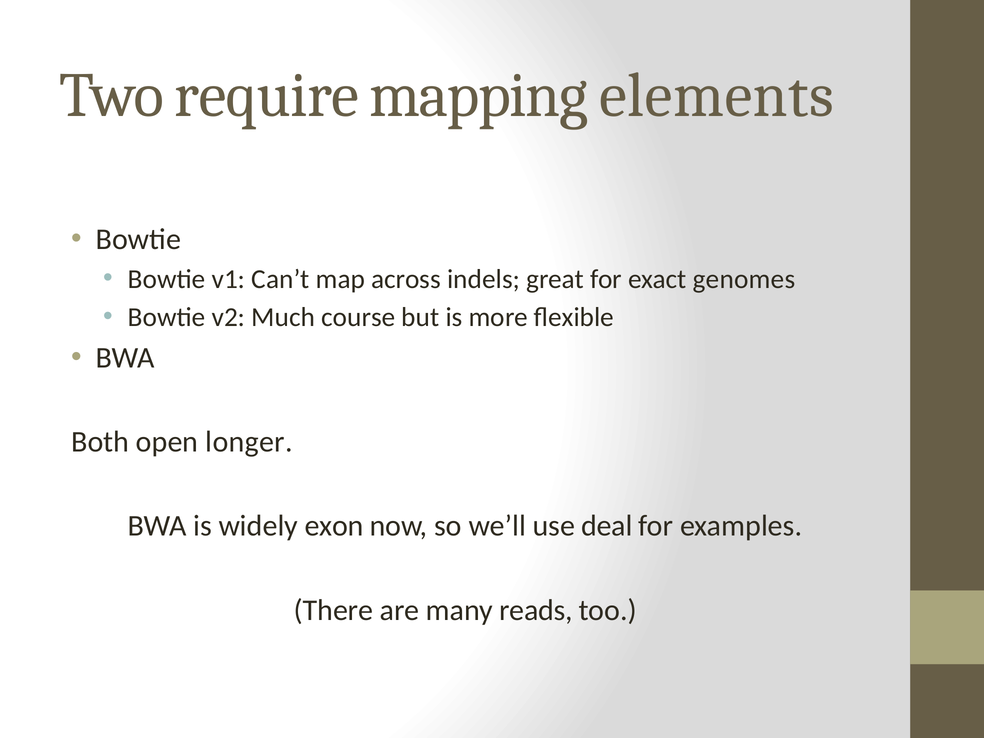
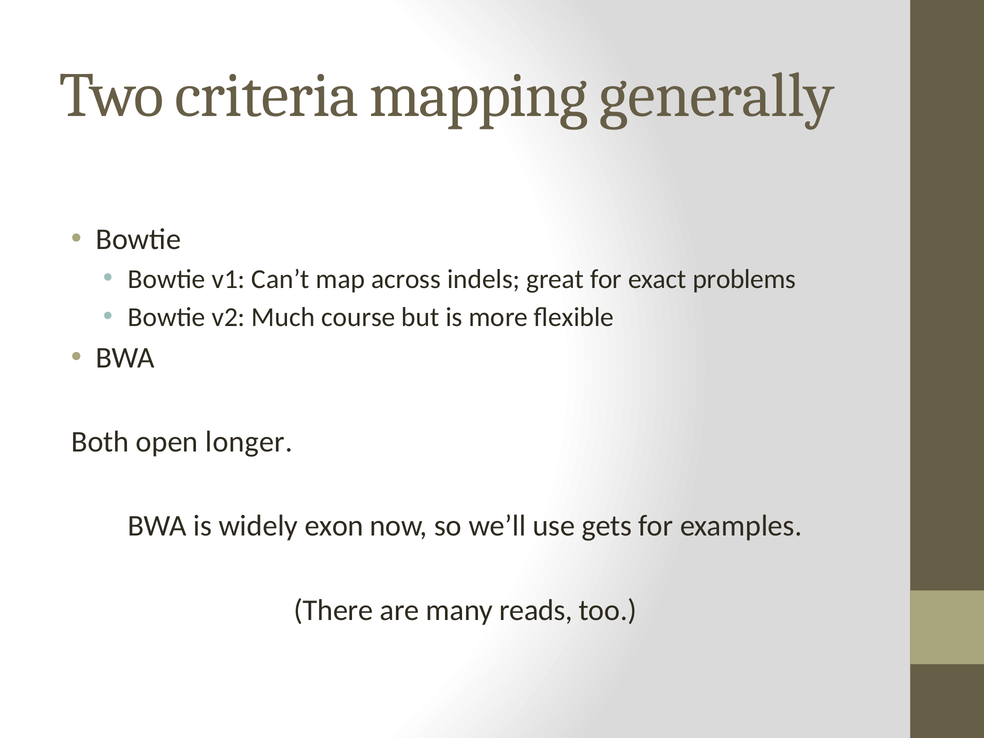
require: require -> criteria (267, 95)
elements: elements -> generally (717, 95)
genomes: genomes -> problems (744, 279)
deal: deal -> gets (607, 526)
